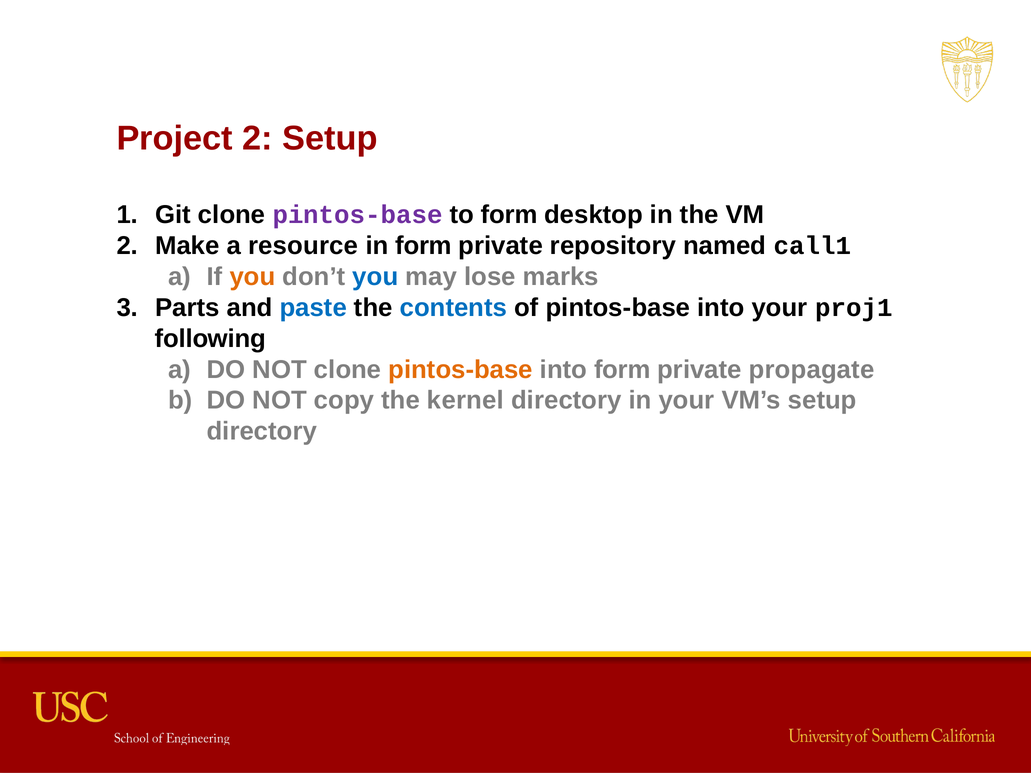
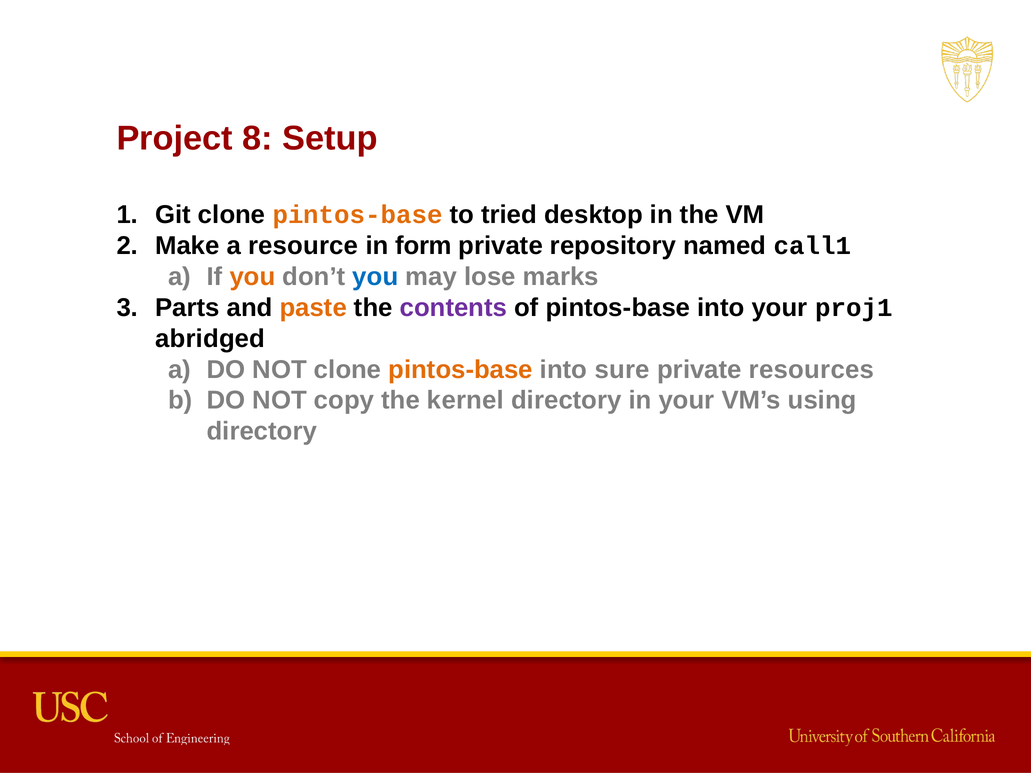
Project 2: 2 -> 8 (258, 138)
pintos-base colour: purple -> orange (358, 215)
to form: form -> tried (509, 215)
paste colour: blue -> orange (313, 308)
contents colour: blue -> purple (453, 308)
following: following -> abridged (210, 339)
into form: form -> sure (622, 370)
propagate: propagate -> resources (812, 370)
VM’s setup: setup -> using (822, 401)
